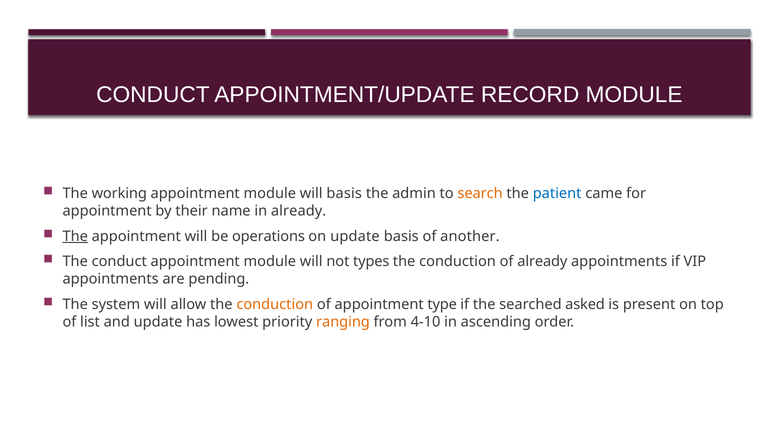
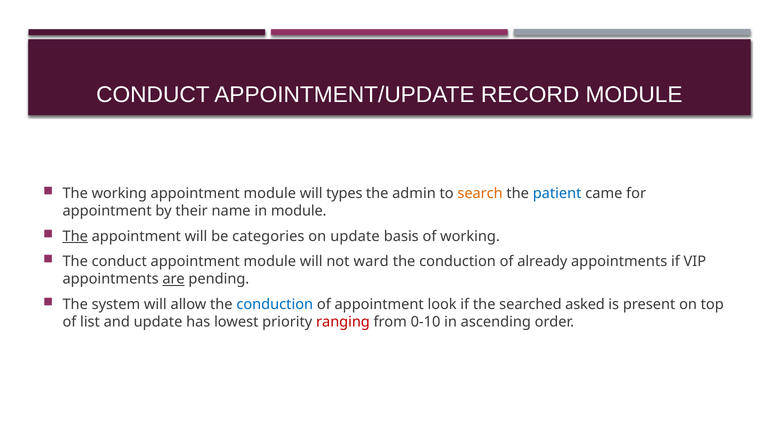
will basis: basis -> types (344, 194)
in already: already -> module (299, 211)
operations: operations -> categories (268, 236)
of another: another -> working (470, 236)
types: types -> ward (371, 262)
are underline: none -> present (174, 279)
conduction colour: orange -> blue (275, 305)
type: type -> look (442, 305)
ranging colour: orange -> red (343, 322)
4-10: 4-10 -> 0-10 (426, 322)
